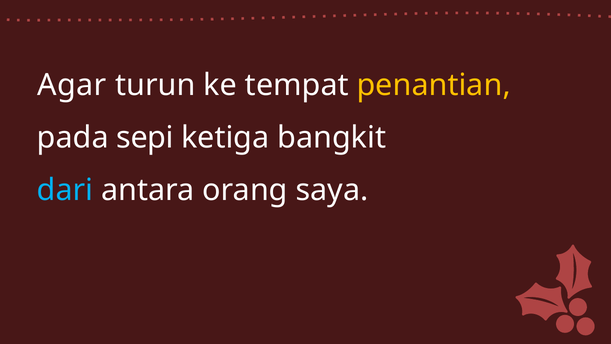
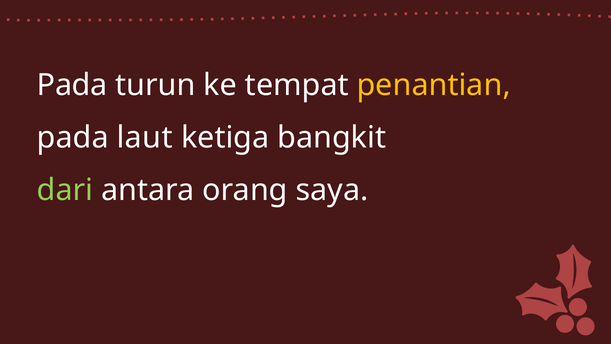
Agar: Agar -> Pada (72, 85)
sepi: sepi -> laut (145, 138)
dari colour: light blue -> light green (65, 190)
